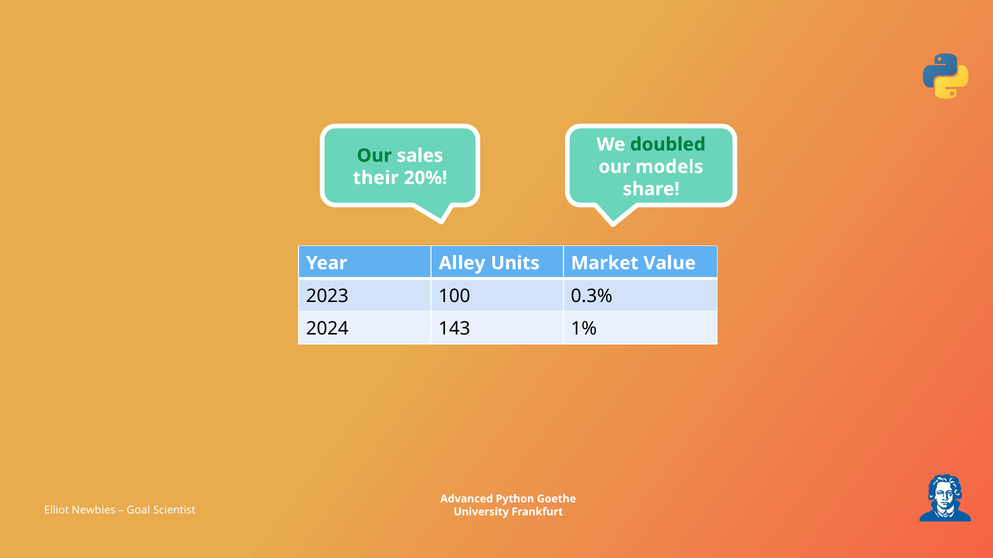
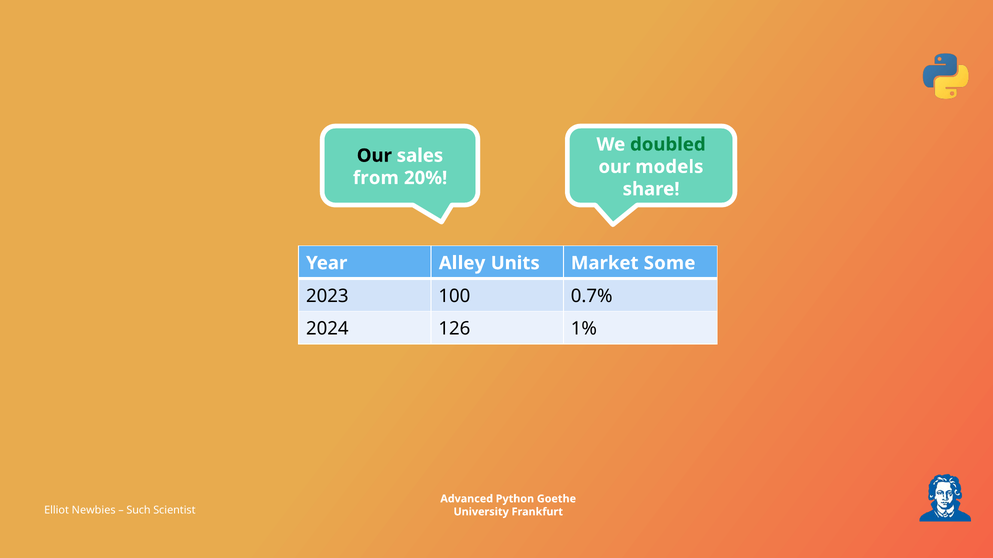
Our colour: green -> black (374, 156)
their: their -> from (376, 178)
Value: Value -> Some (670, 263)
0.3%: 0.3% -> 0.7% (592, 296)
143: 143 -> 126 (454, 329)
Goal: Goal -> Such (139, 511)
